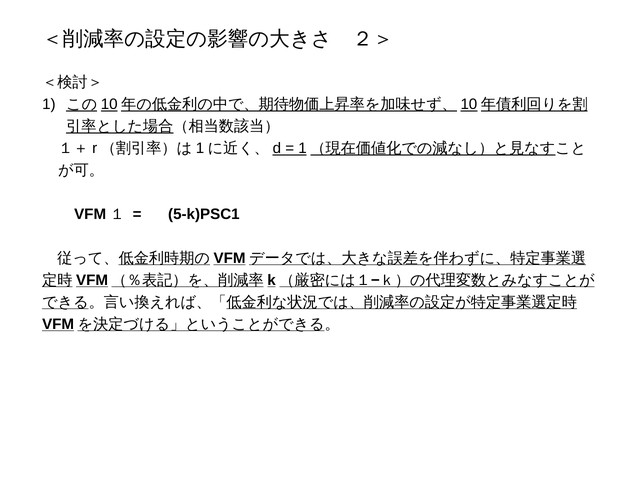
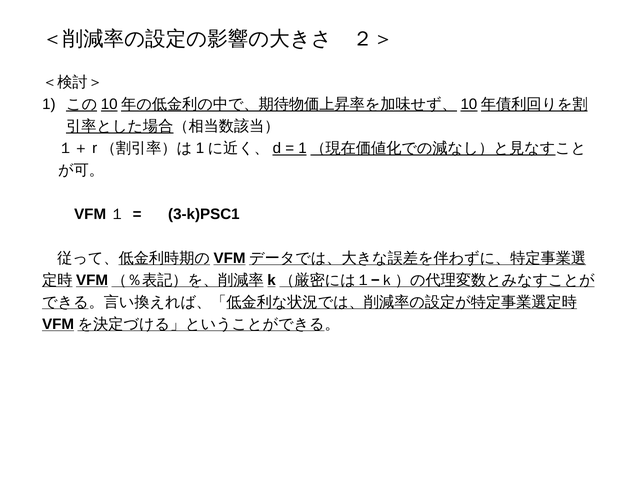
5-k)PSC1: 5-k)PSC1 -> 3-k)PSC1 (204, 214)
